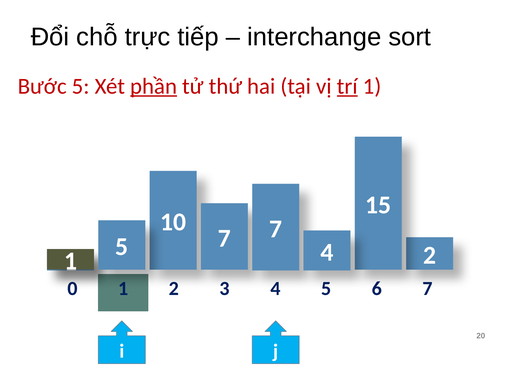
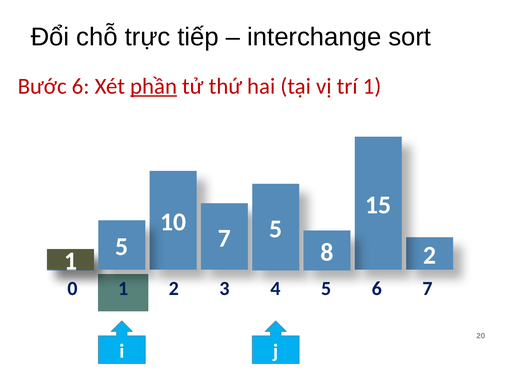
Bước 5: 5 -> 6 (81, 86)
trí underline: present -> none (347, 86)
7 7: 7 -> 5 (276, 229)
5 4: 4 -> 8 (327, 252)
